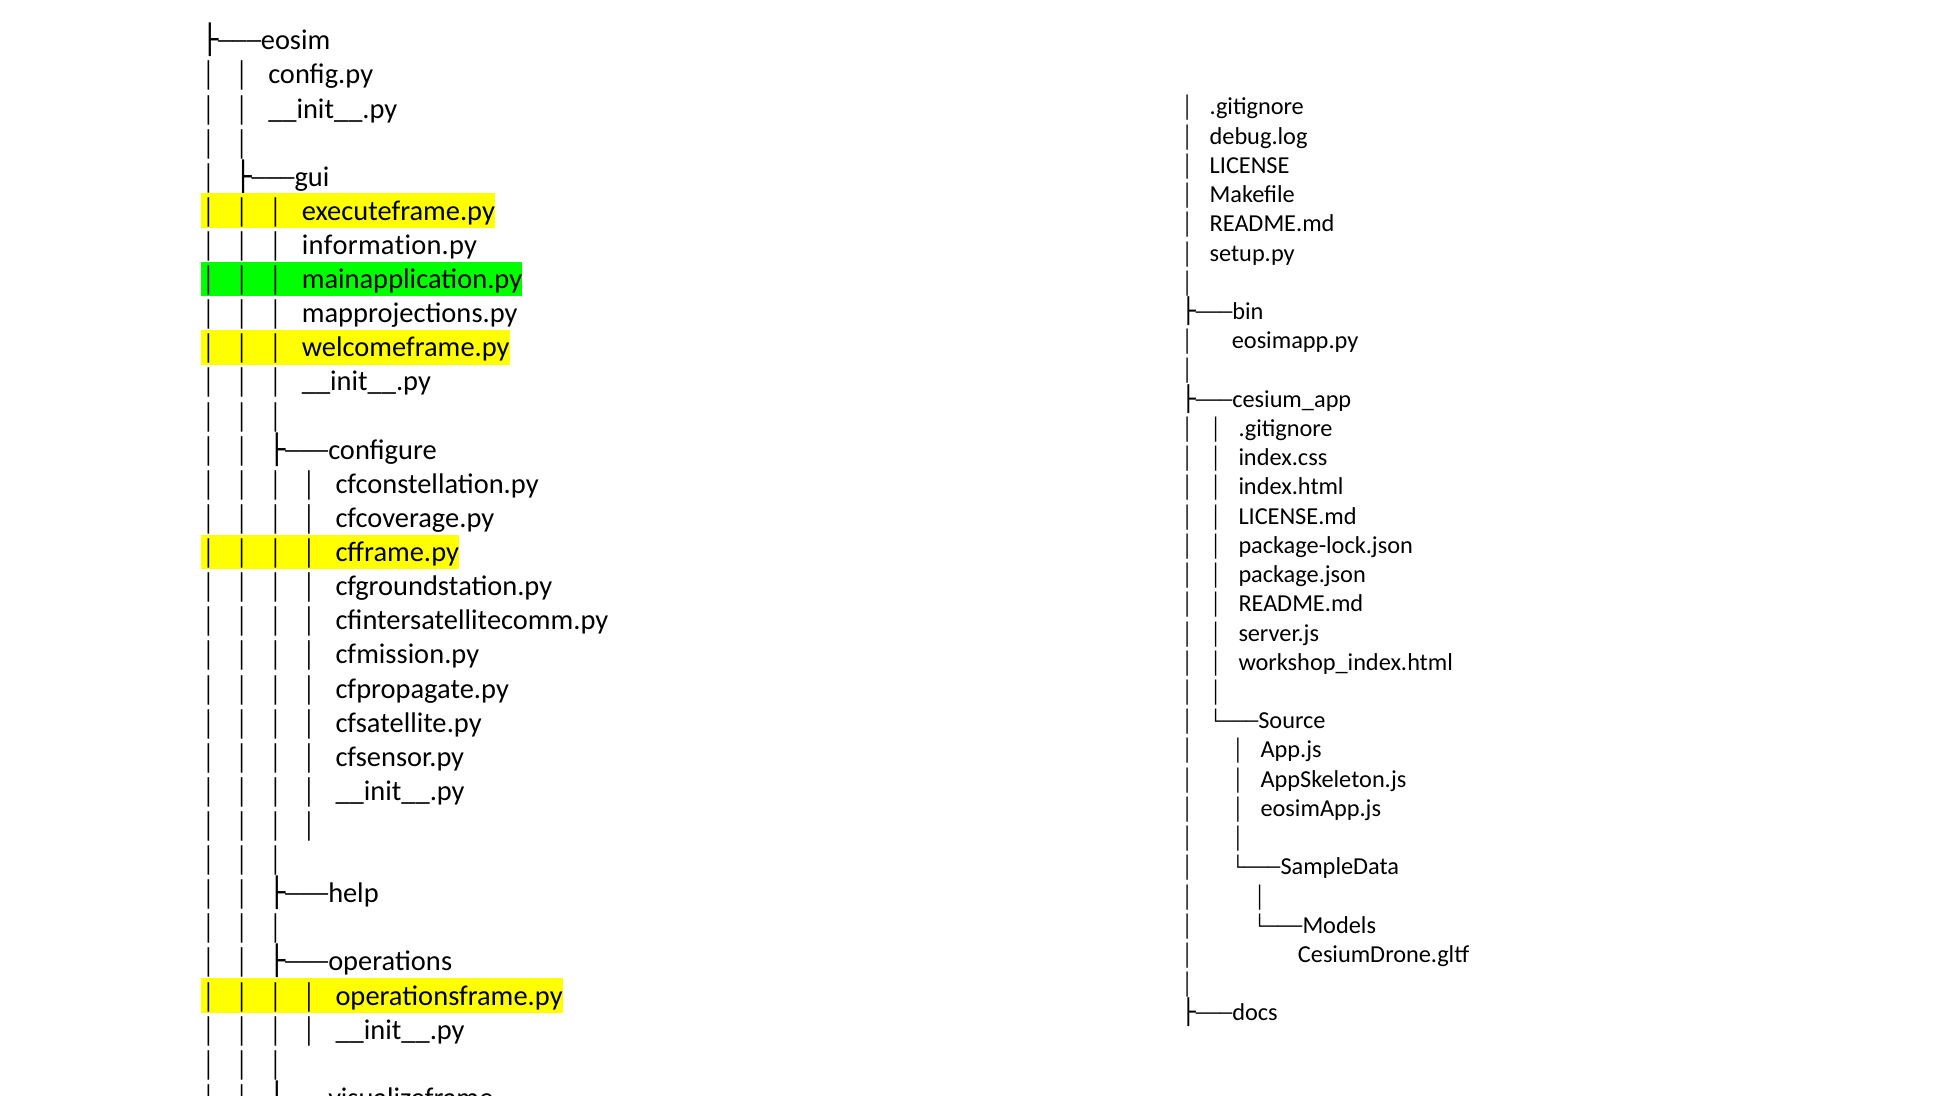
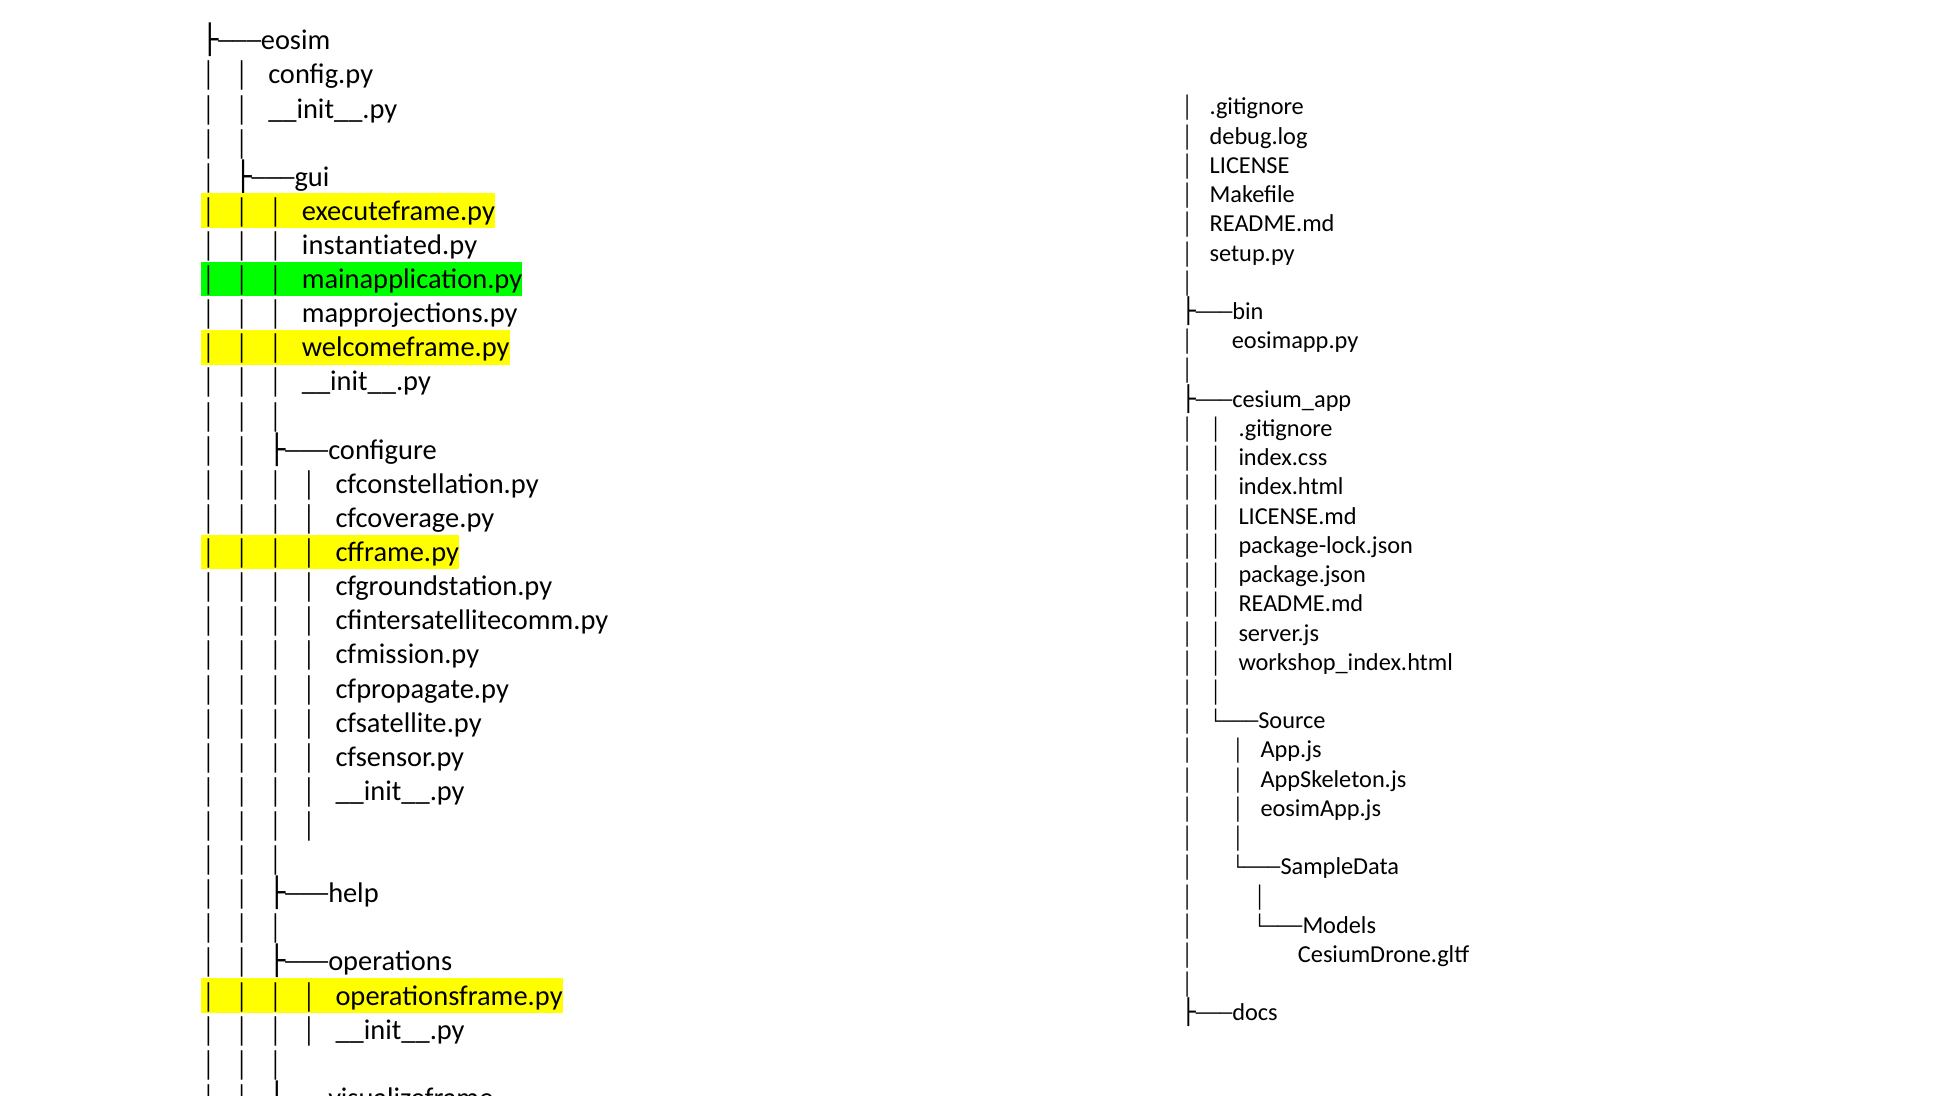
information.py: information.py -> instantiated.py (390, 245)
